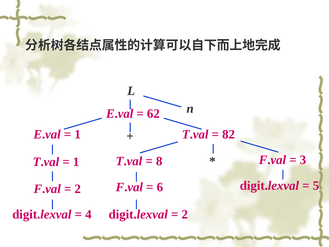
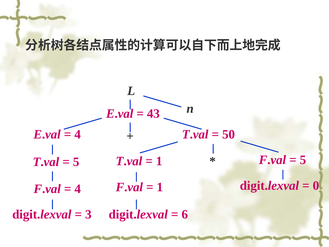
62: 62 -> 43 (153, 114)
1: 1 -> 4 (78, 134)
82: 82 -> 50 (229, 134)
3: 3 -> 5 (303, 160)
8: 8 -> 1 (159, 161)
1: 1 -> 5 (76, 162)
5: 5 -> 0 (316, 185)
6: 6 -> 1 (160, 187)
2: 2 -> 4 (78, 189)
4: 4 -> 3 (88, 214)
2: 2 -> 6 (185, 214)
